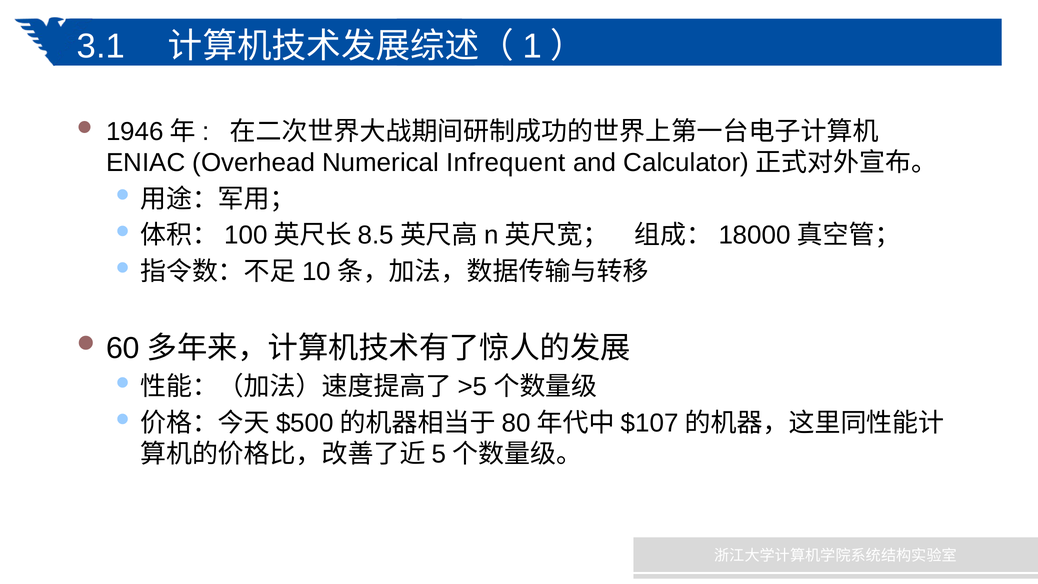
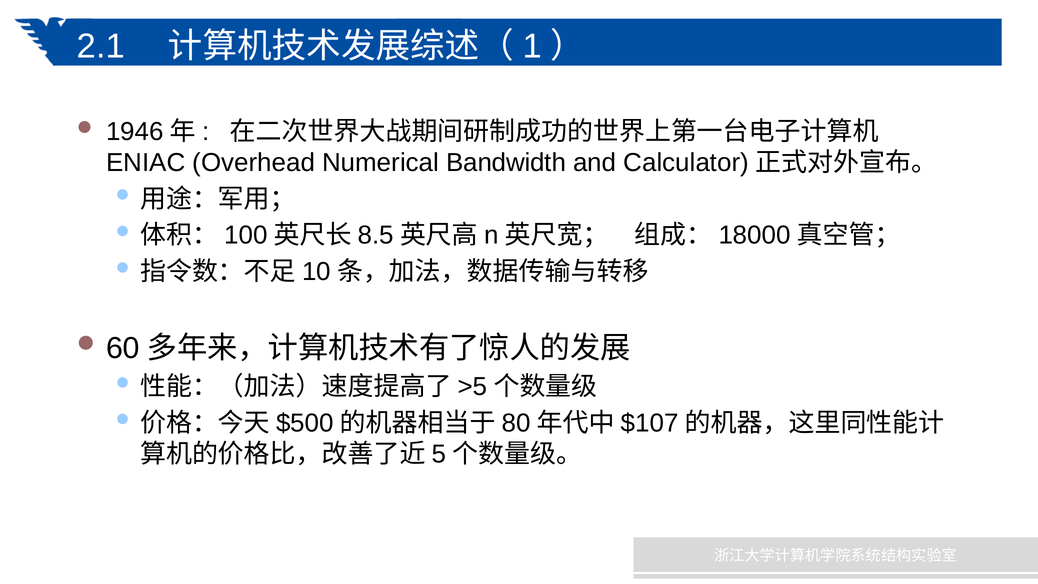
3.1: 3.1 -> 2.1 (101, 46)
Infrequent: Infrequent -> Bandwidth (506, 163)
